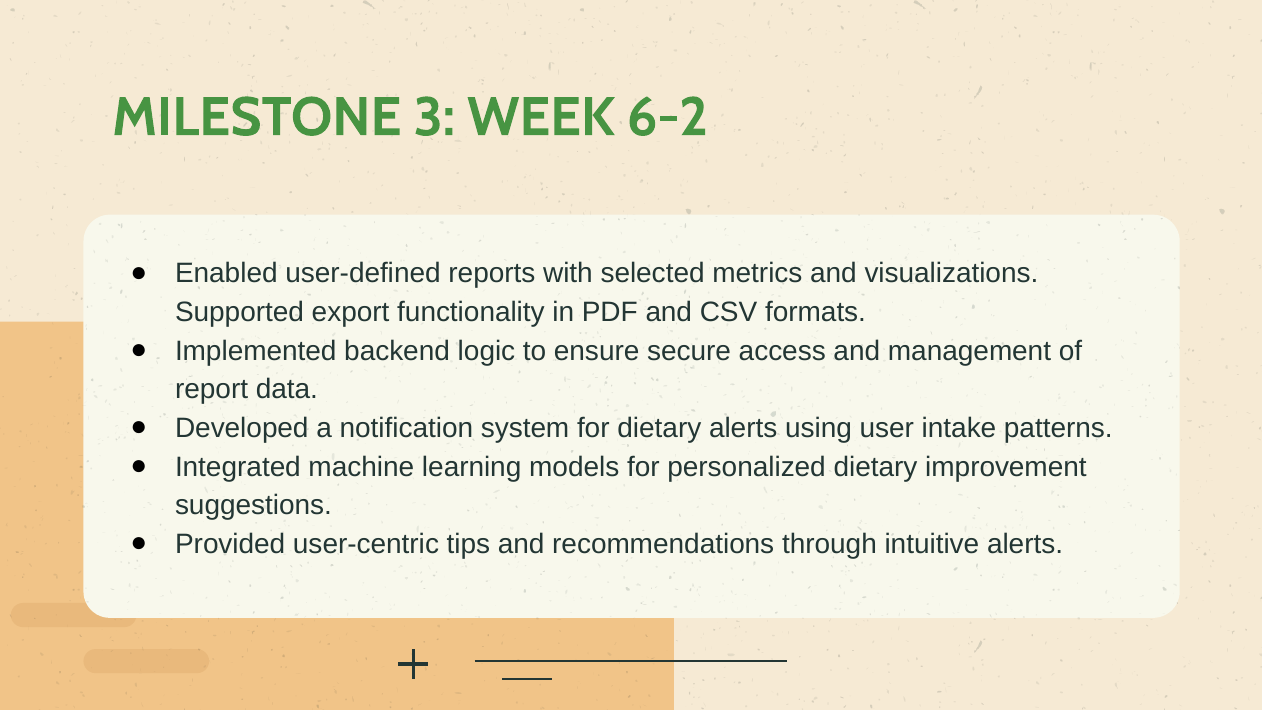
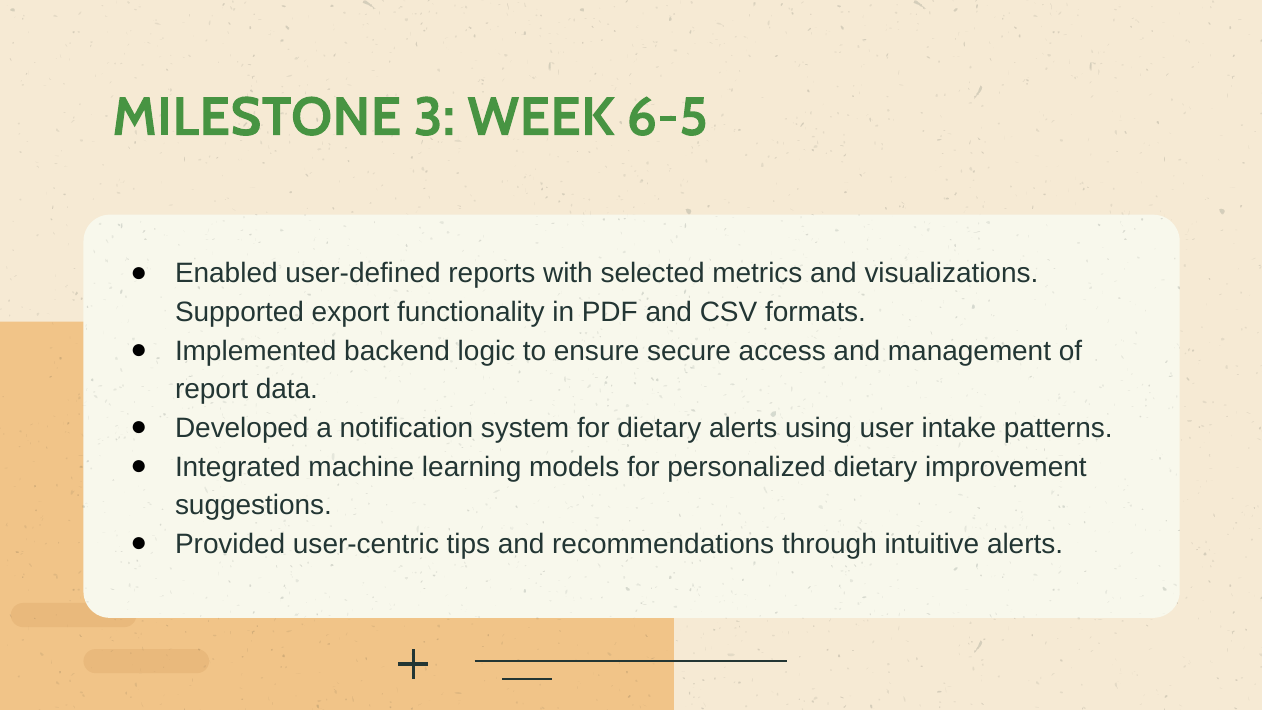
6-2: 6-2 -> 6-5 (667, 117)
